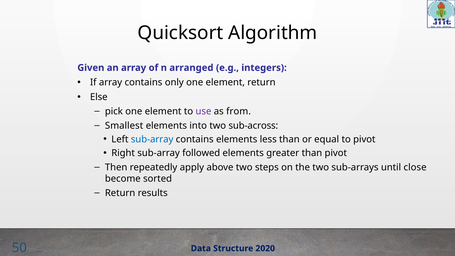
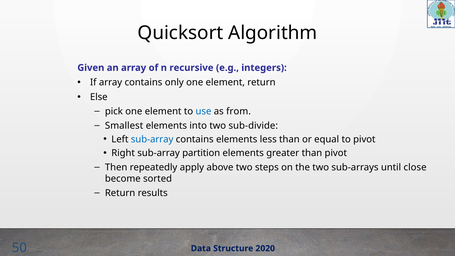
arranged: arranged -> recursive (191, 68)
use colour: purple -> blue (203, 111)
sub-across: sub-across -> sub-divide (253, 126)
followed: followed -> partition (201, 153)
